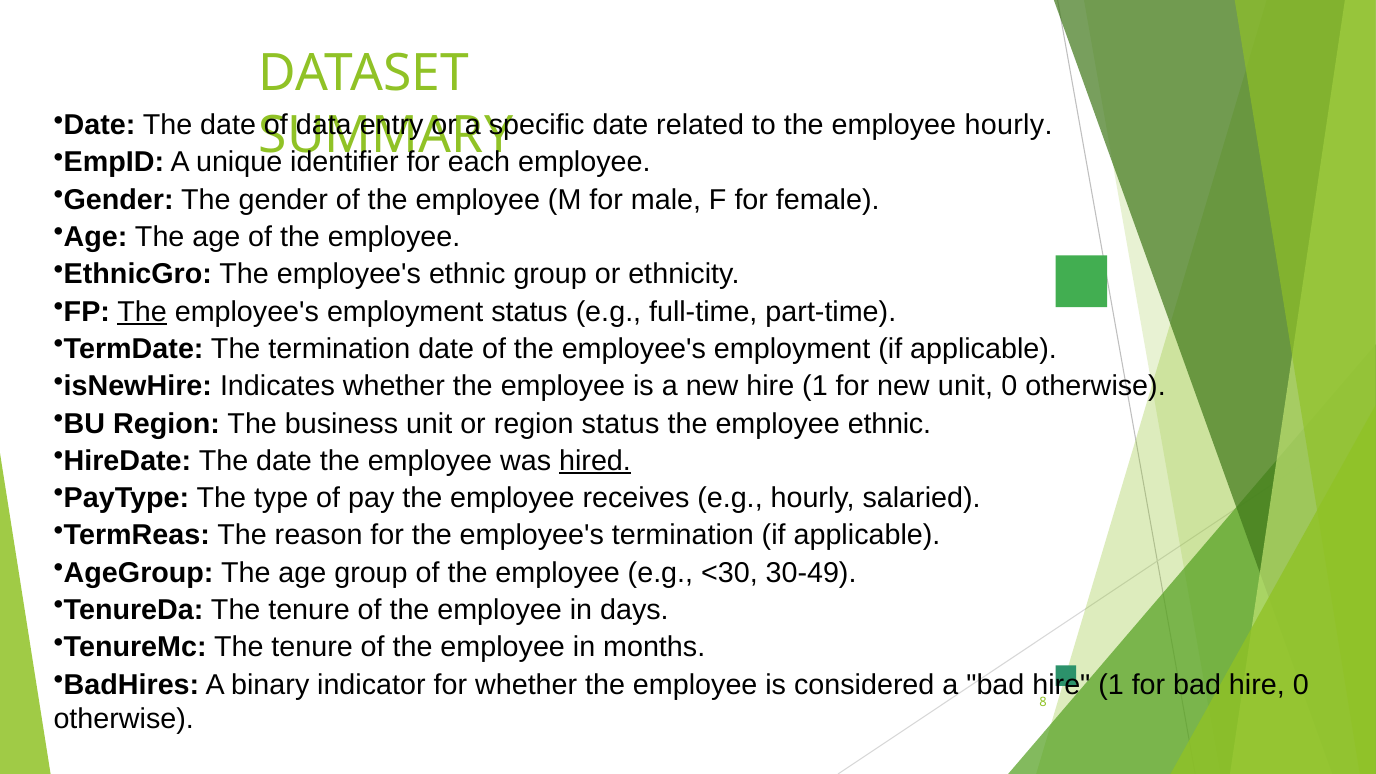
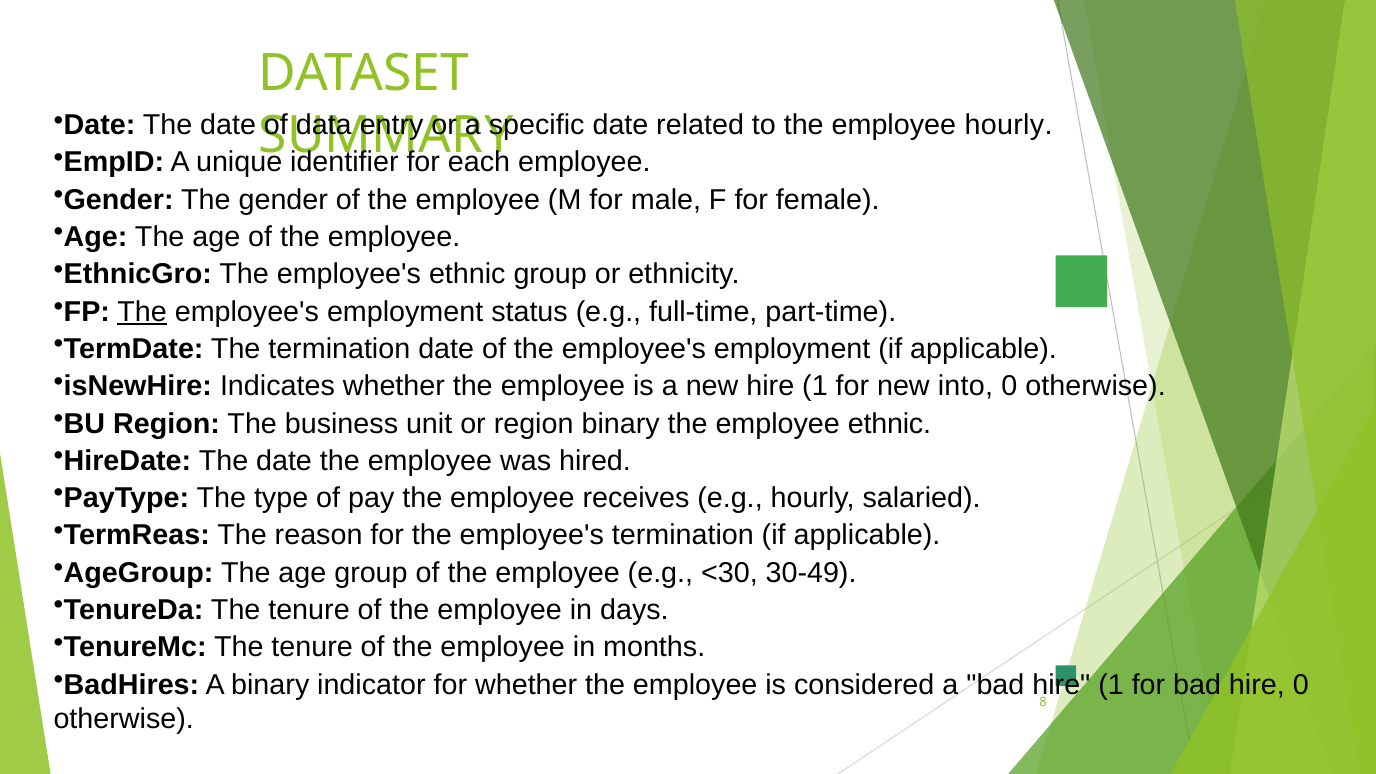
new unit: unit -> into (965, 386)
region status: status -> binary (621, 424)
hired underline: present -> none (595, 461)
